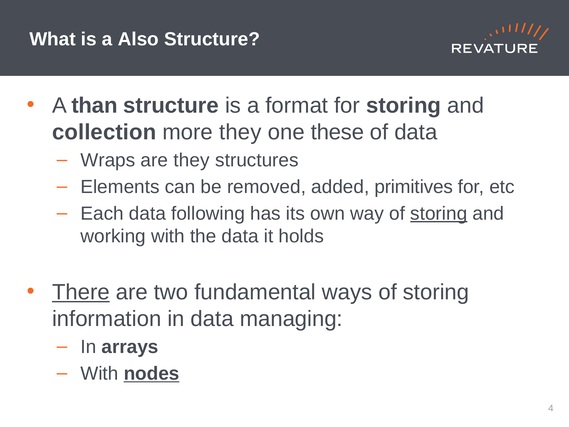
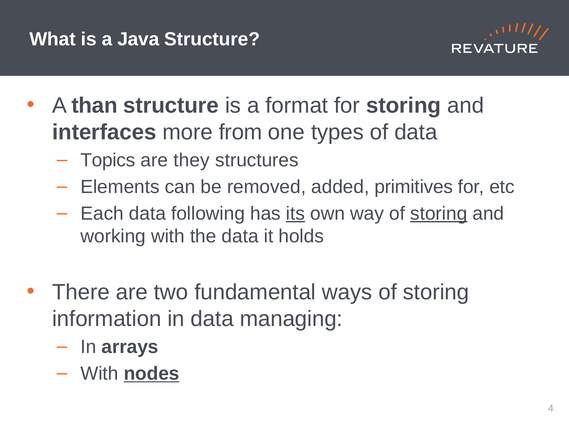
Also: Also -> Java (138, 39)
collection: collection -> interfaces (104, 132)
more they: they -> from (241, 132)
these: these -> types (337, 132)
Wraps: Wraps -> Topics (108, 160)
its underline: none -> present (295, 213)
There underline: present -> none (81, 292)
